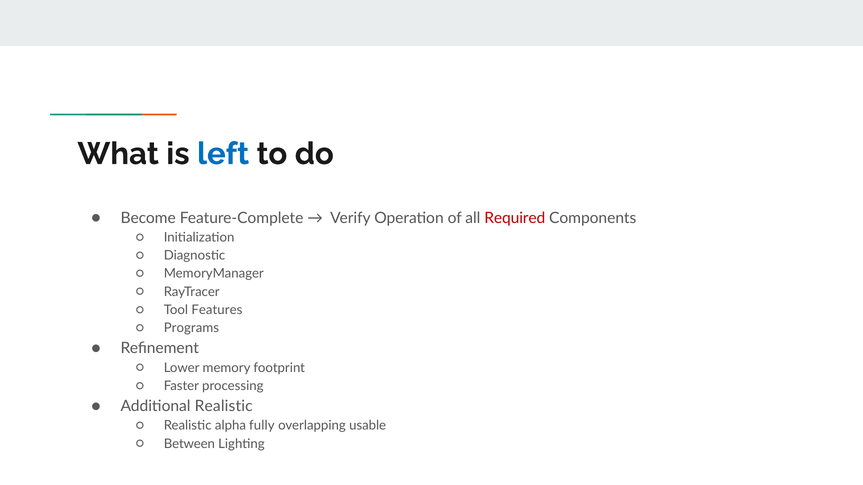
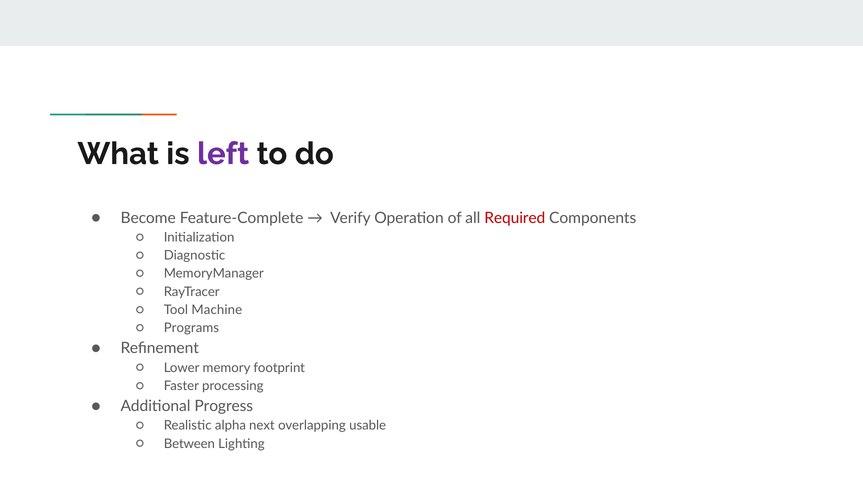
left colour: blue -> purple (223, 154)
Features: Features -> Machine (217, 310)
Additional Realistic: Realistic -> Progress (224, 407)
fully: fully -> next (262, 426)
